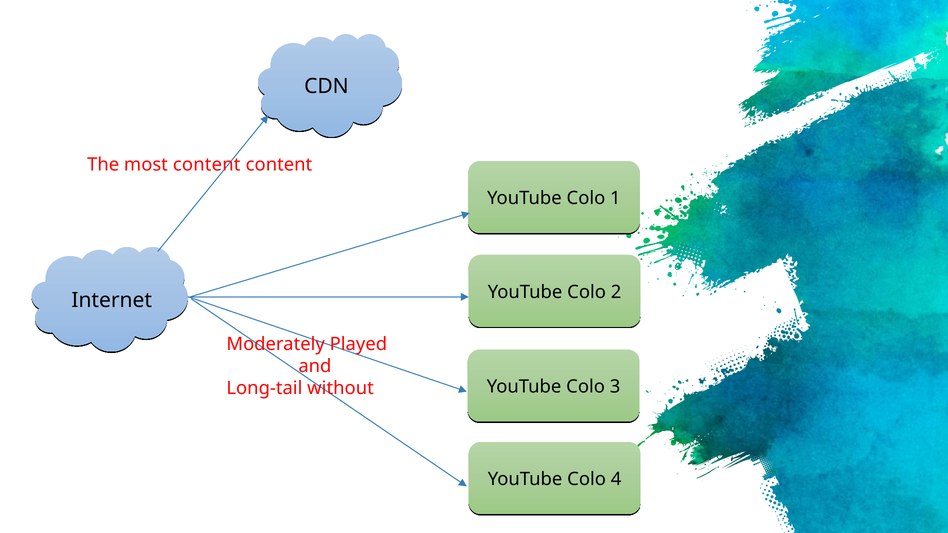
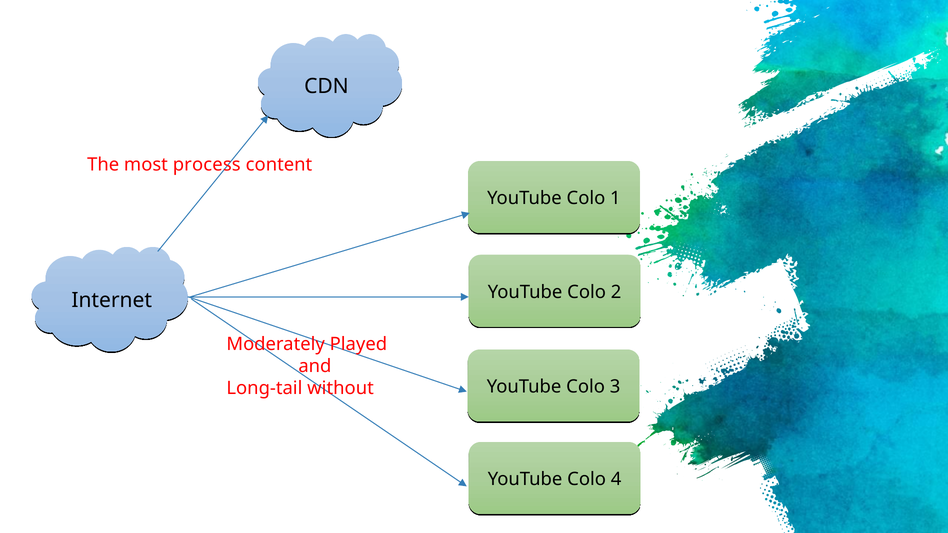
most content: content -> process (207, 165)
